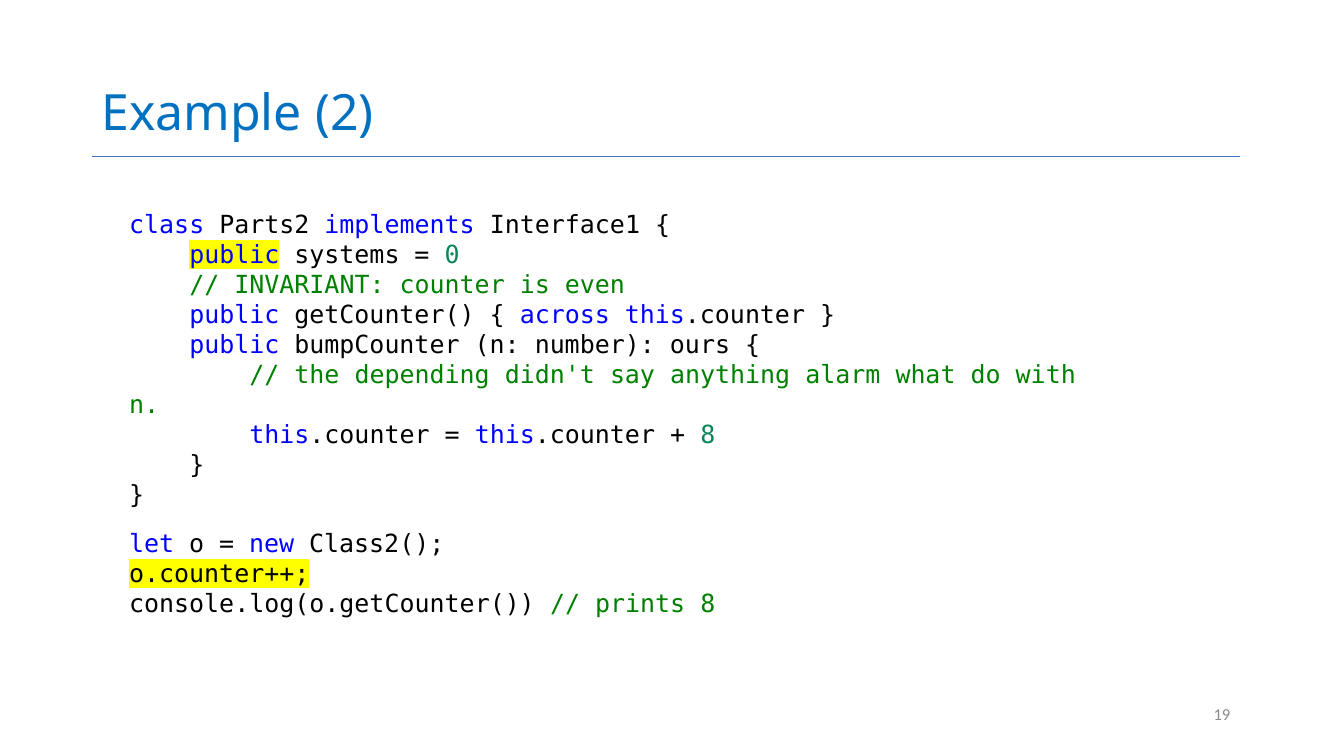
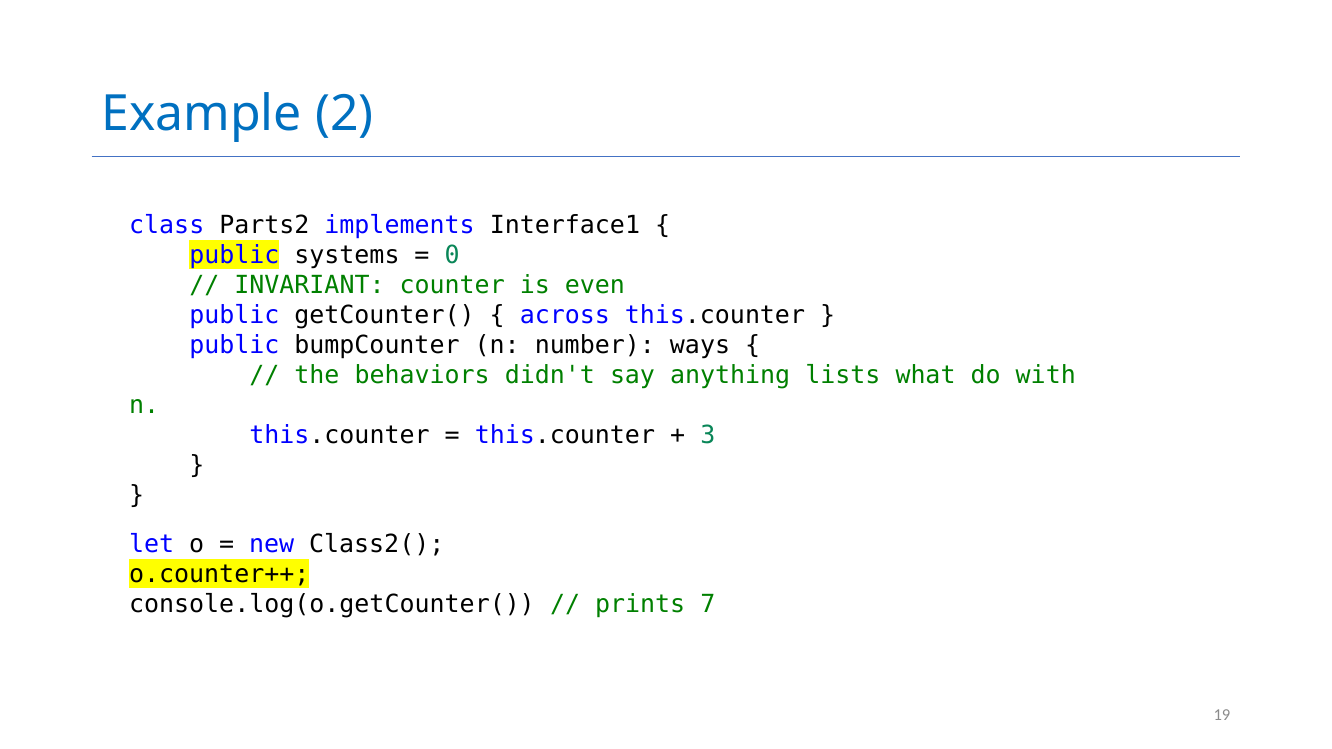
ours: ours -> ways (700, 345)
depending: depending -> behaviors (422, 375)
alarm: alarm -> lists (843, 375)
8: 8 -> 3 (708, 435)
prints 8: 8 -> 7 (708, 604)
